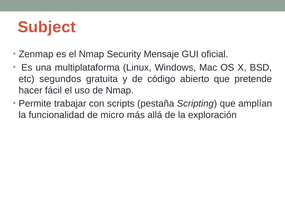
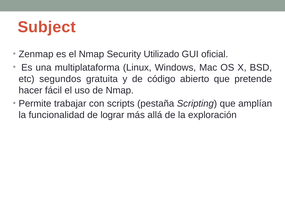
Mensaje: Mensaje -> Utilizado (161, 54)
micro: micro -> lograr (112, 115)
